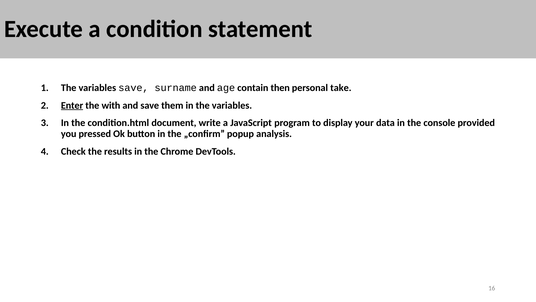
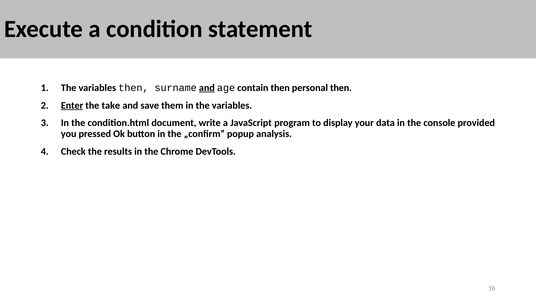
variables save: save -> then (133, 88)
and underline: none -> present (207, 88)
personal take: take -> then (341, 88)
with: with -> take (111, 105)
